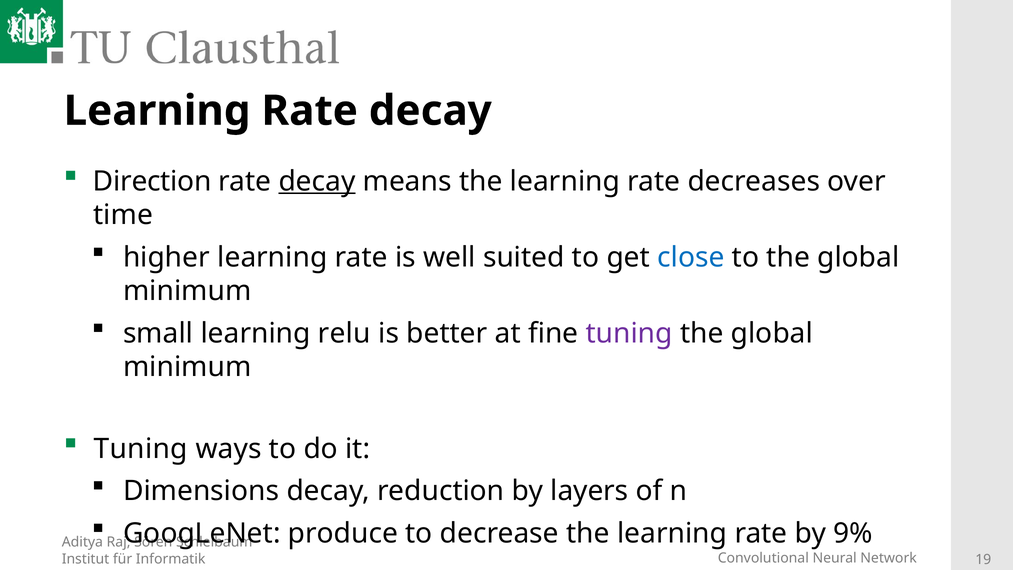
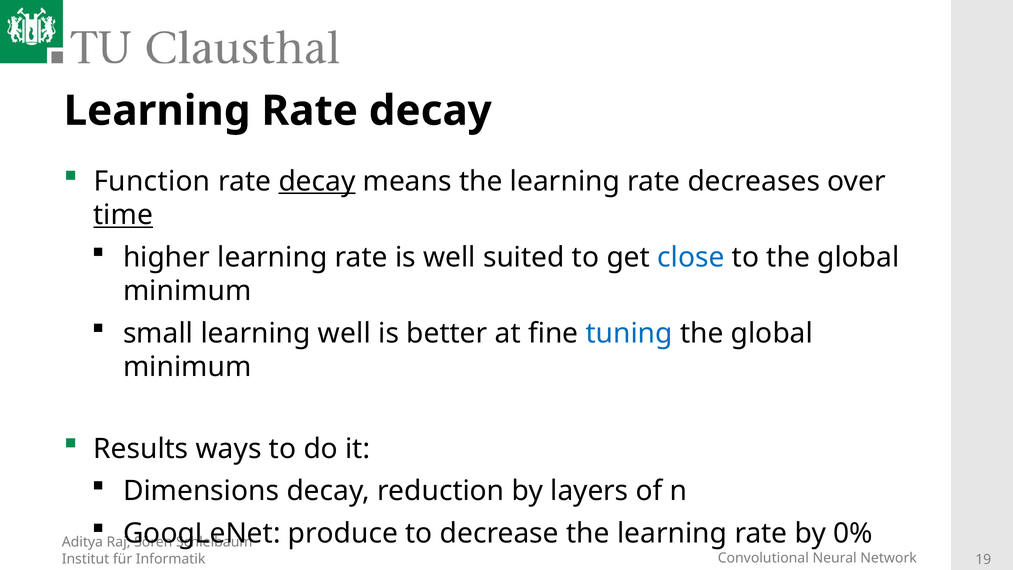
Direction: Direction -> Function (152, 181)
time underline: none -> present (123, 215)
learning relu: relu -> well (344, 333)
tuning colour: purple -> blue (629, 333)
Tuning: Tuning -> Results (141, 449)
9%: 9% -> 0% (853, 533)
